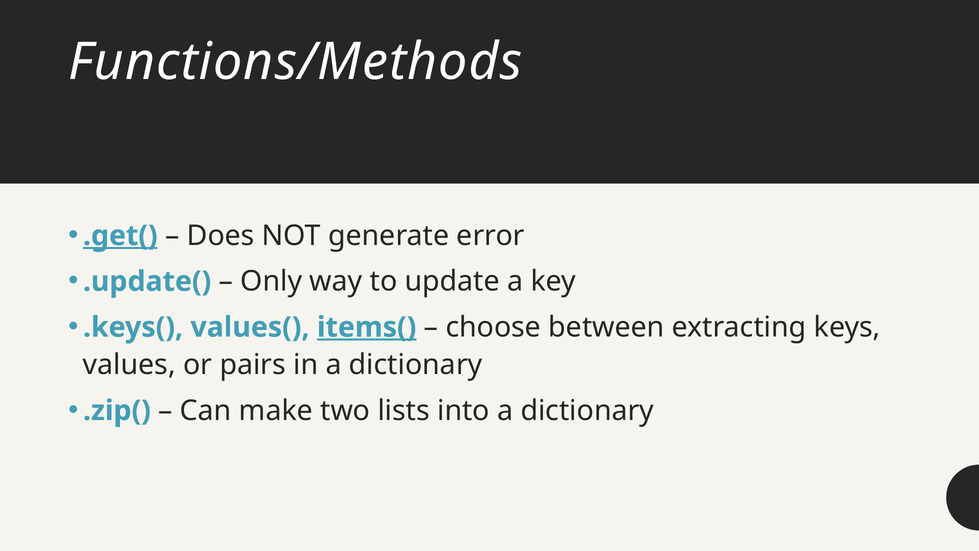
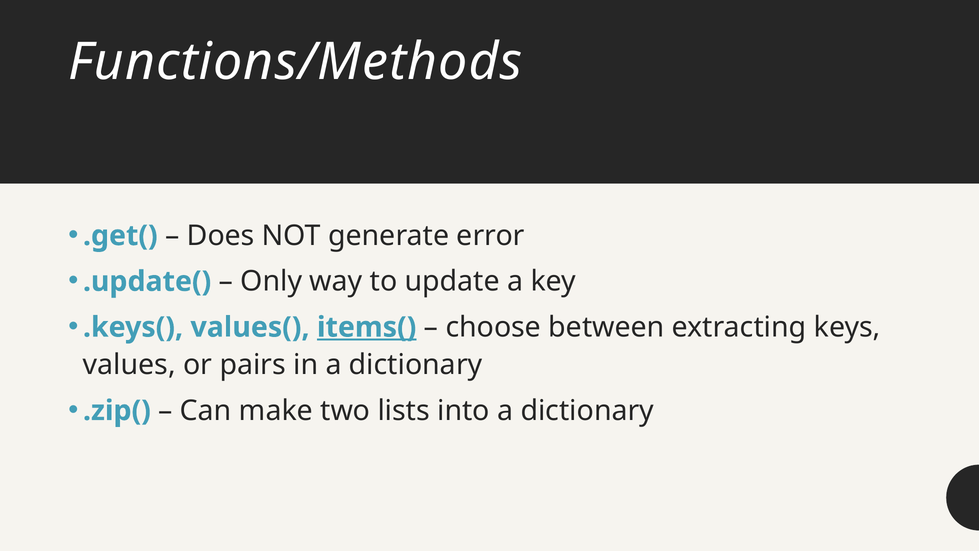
.get( underline: present -> none (120, 236)
